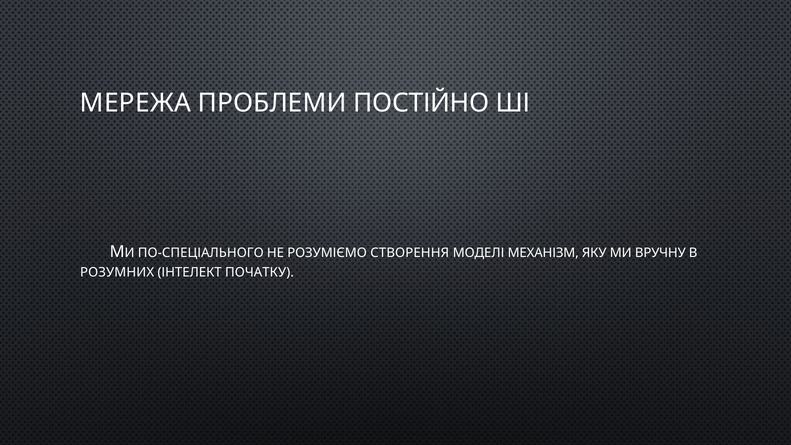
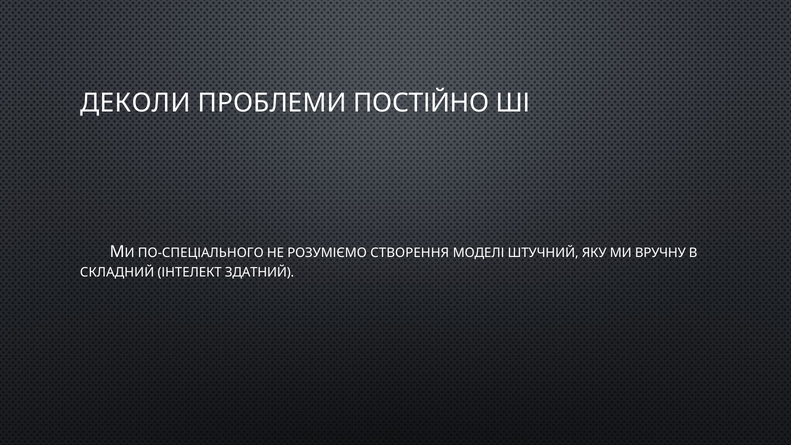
МЕРЕЖА: МЕРЕЖА -> ДЕКОЛИ (135, 103)
МЕХАНІЗМ: МЕХАНІЗМ -> ШТУЧНИЙ (543, 253)
РОЗУМНИХ: РОЗУМНИХ -> СКЛАДНИЙ (117, 272)
ПОЧАТКУ: ПОЧАТКУ -> ЗДАТНИЙ (260, 272)
